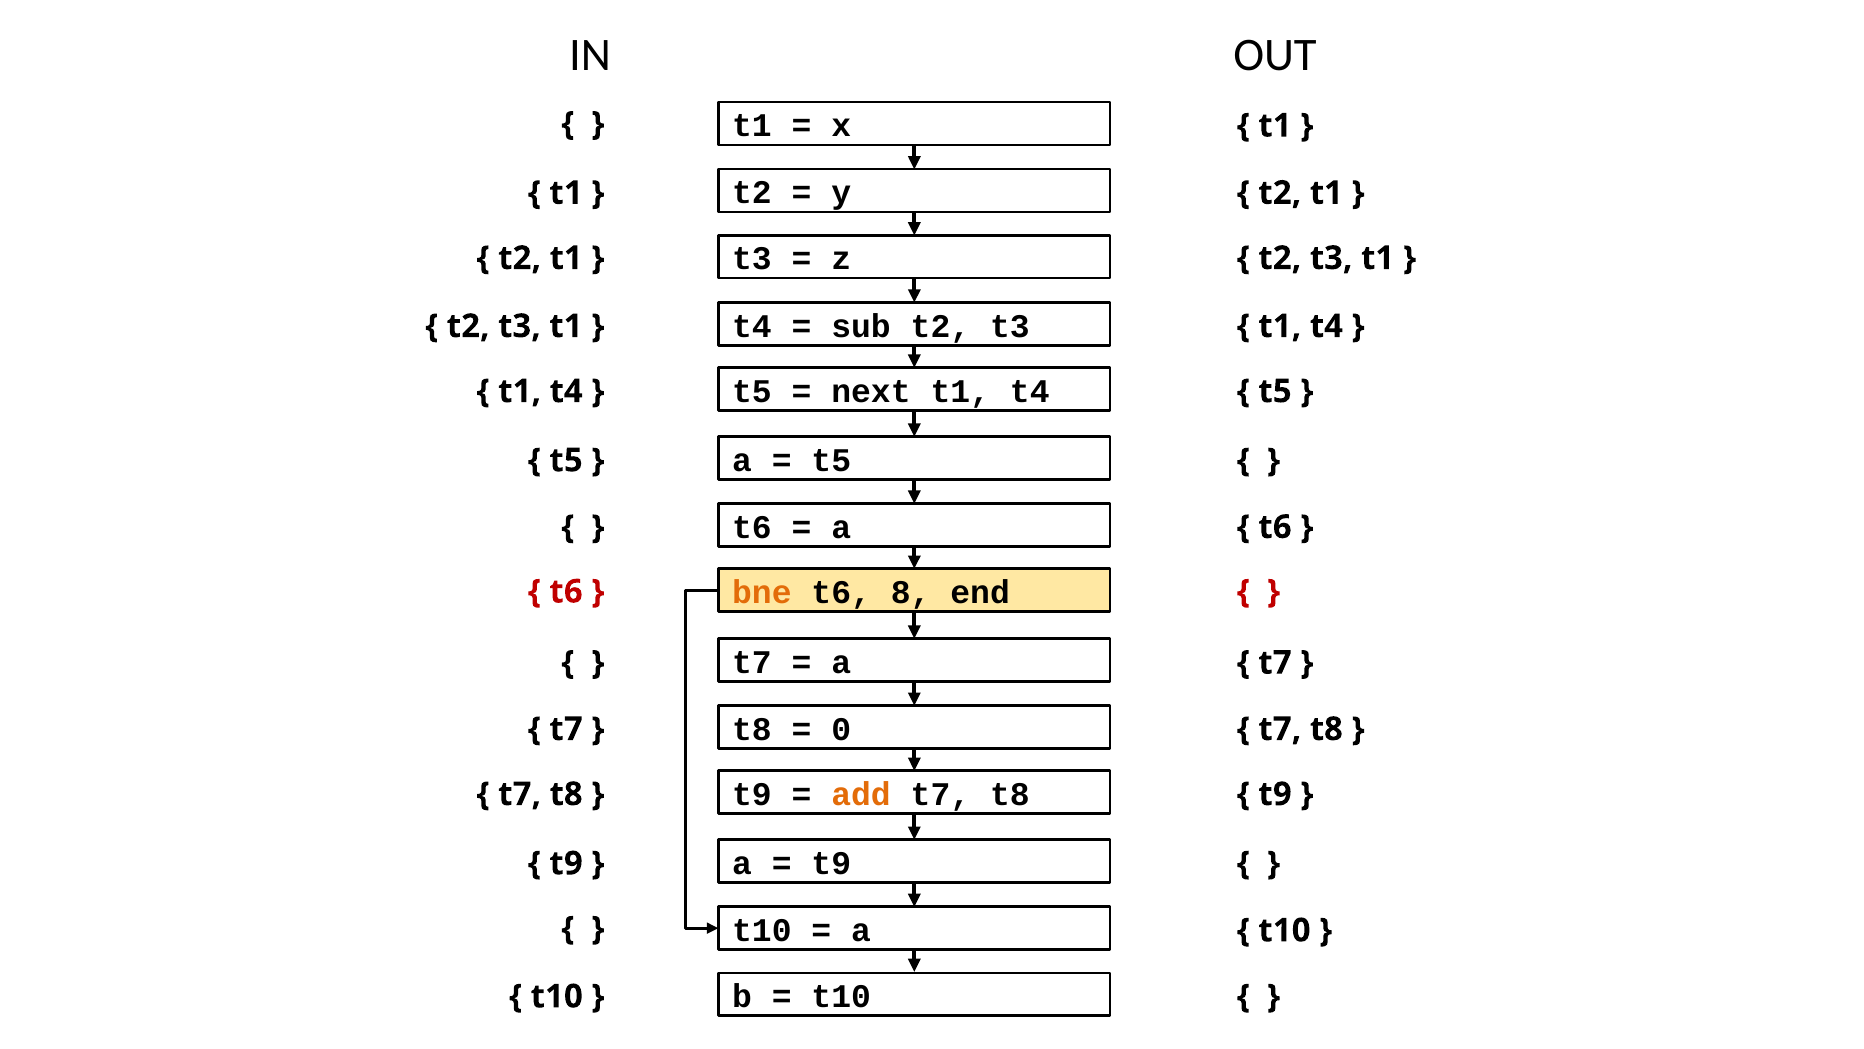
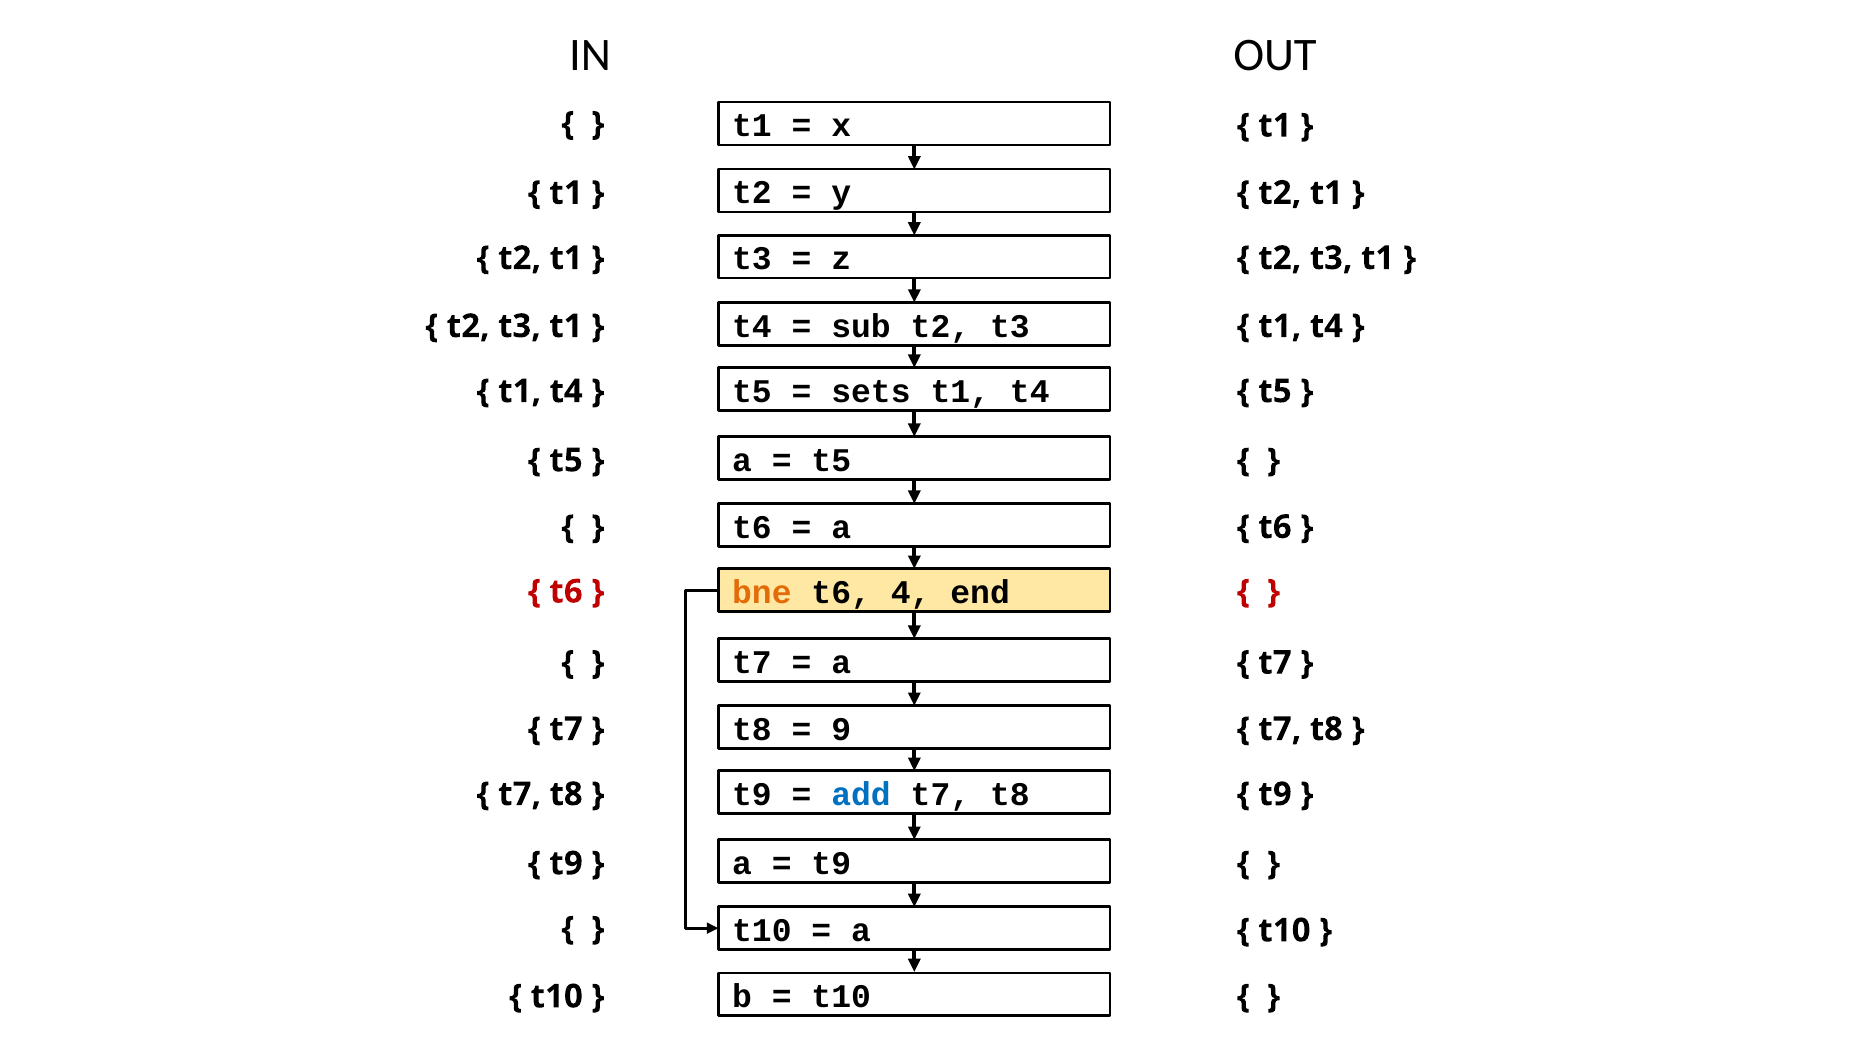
next: next -> sets (871, 391)
8: 8 -> 4 (911, 592)
0: 0 -> 9 (841, 729)
add colour: orange -> blue (861, 794)
